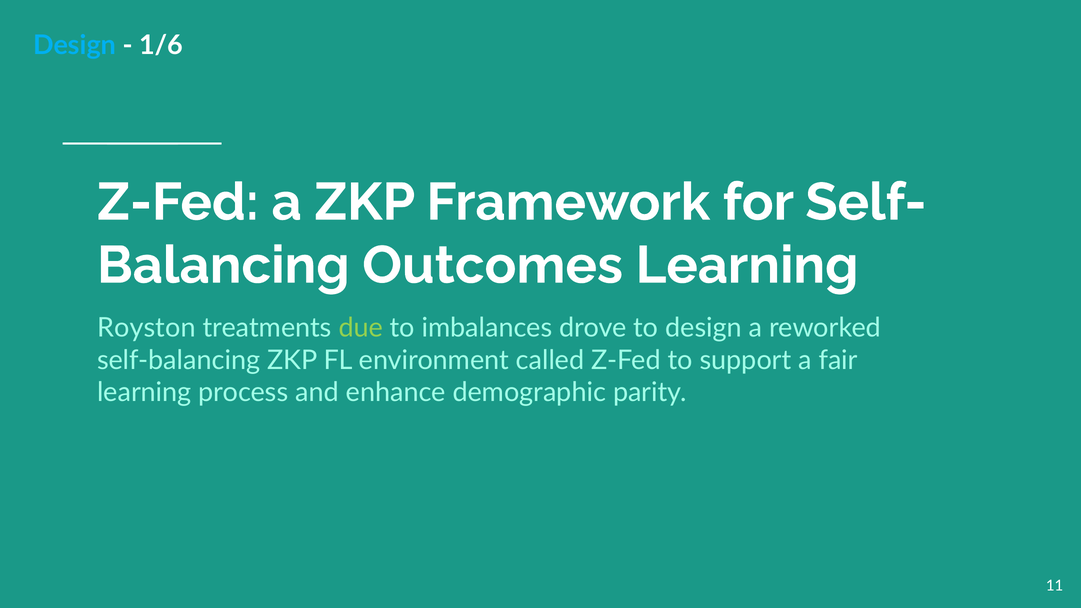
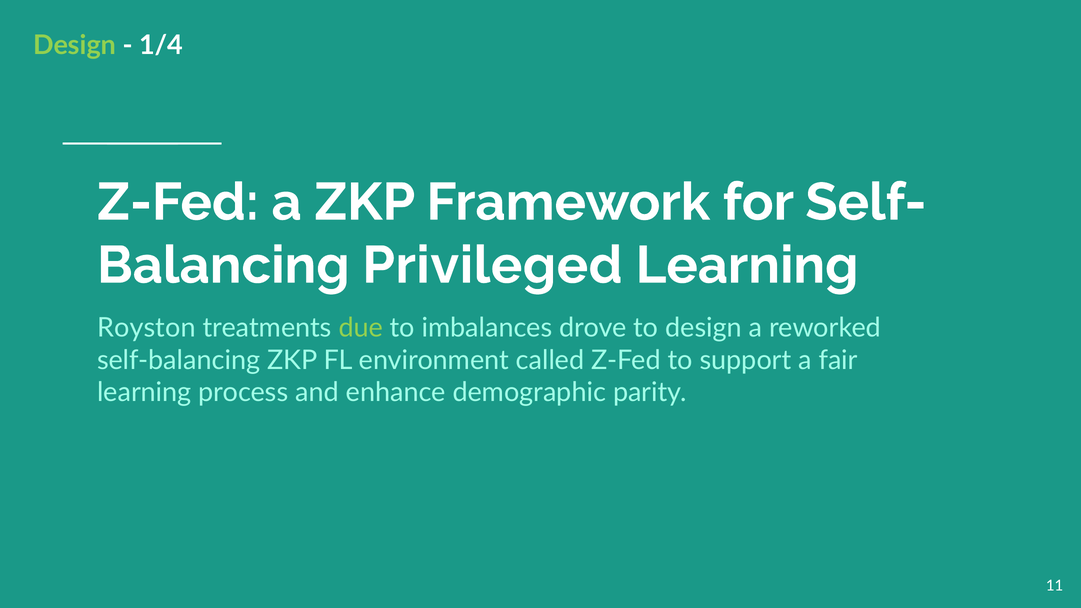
Design colour: light blue -> light green (75, 46)
1/6: 1/6 -> 1/4 (161, 46)
Outcomes: Outcomes -> Privileged (492, 265)
